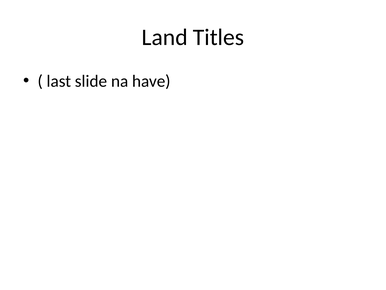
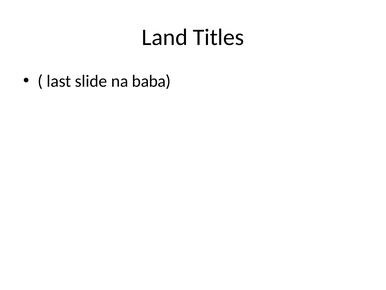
have: have -> baba (151, 81)
